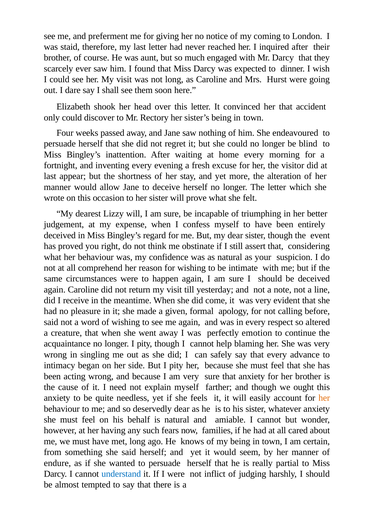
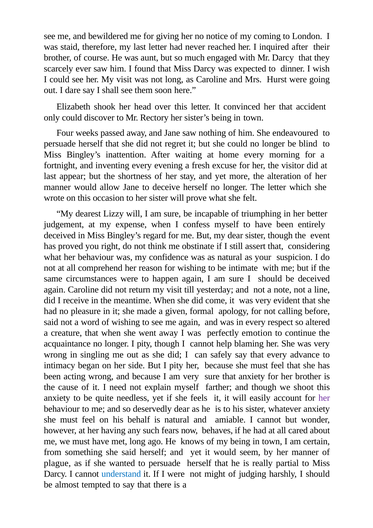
preferment: preferment -> bewildered (108, 36)
ought: ought -> shoot (304, 387)
her colour: orange -> purple (324, 398)
families: families -> behaves (217, 430)
endure: endure -> plague (57, 463)
inflict: inflict -> might (215, 474)
